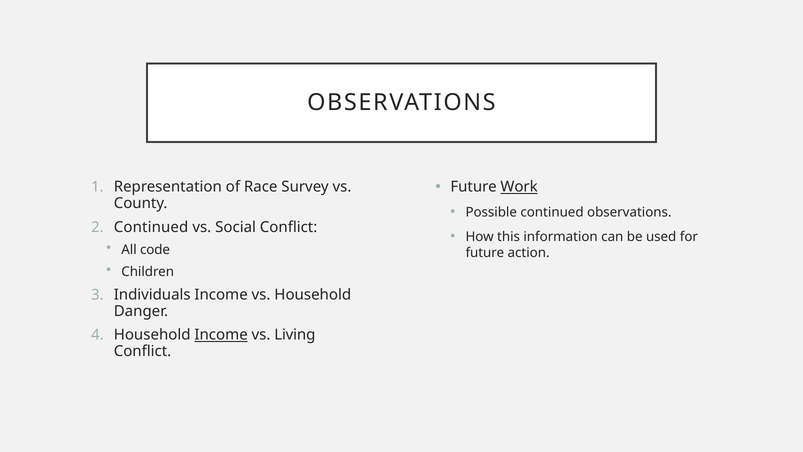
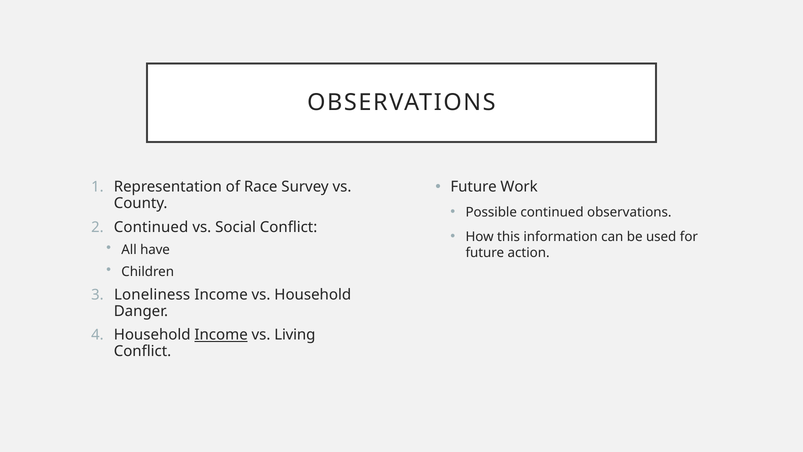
Work underline: present -> none (519, 187)
code: code -> have (155, 250)
Individuals: Individuals -> Loneliness (152, 295)
